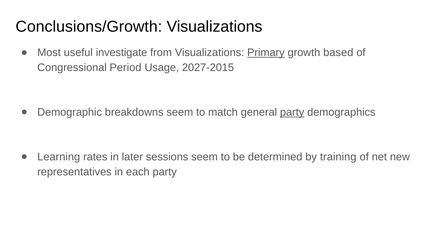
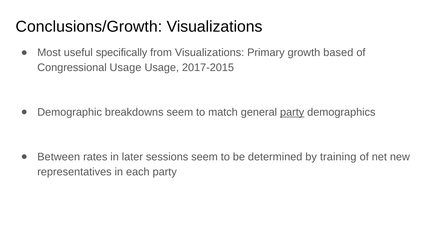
investigate: investigate -> specifically (122, 53)
Primary underline: present -> none (266, 53)
Congressional Period: Period -> Usage (125, 68)
2027-2015: 2027-2015 -> 2017-2015 (208, 68)
Learning: Learning -> Between (59, 157)
